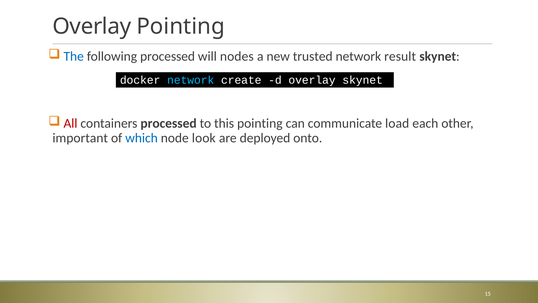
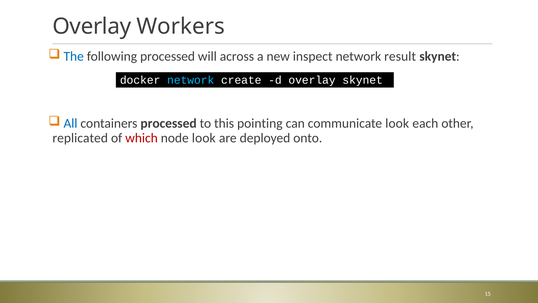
Overlay Pointing: Pointing -> Workers (181, 26)
nodes: nodes -> across (237, 56)
trusted: trusted -> inspect (313, 56)
All colour: red -> blue (70, 123)
communicate load: load -> look (397, 123)
important: important -> replicated (80, 138)
which colour: blue -> red (142, 138)
